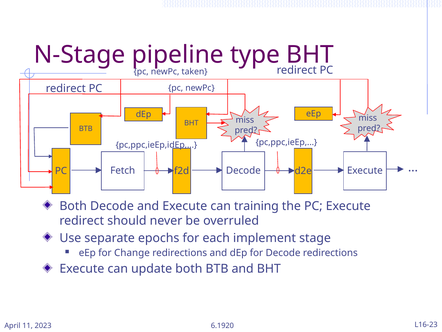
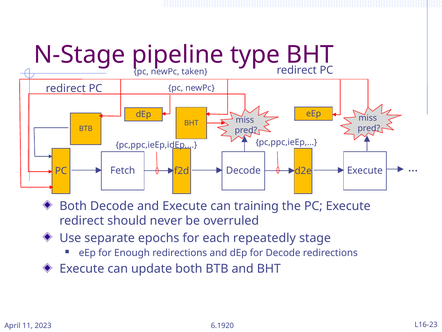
implement: implement -> repeatedly (264, 238)
Change: Change -> Enough (132, 253)
